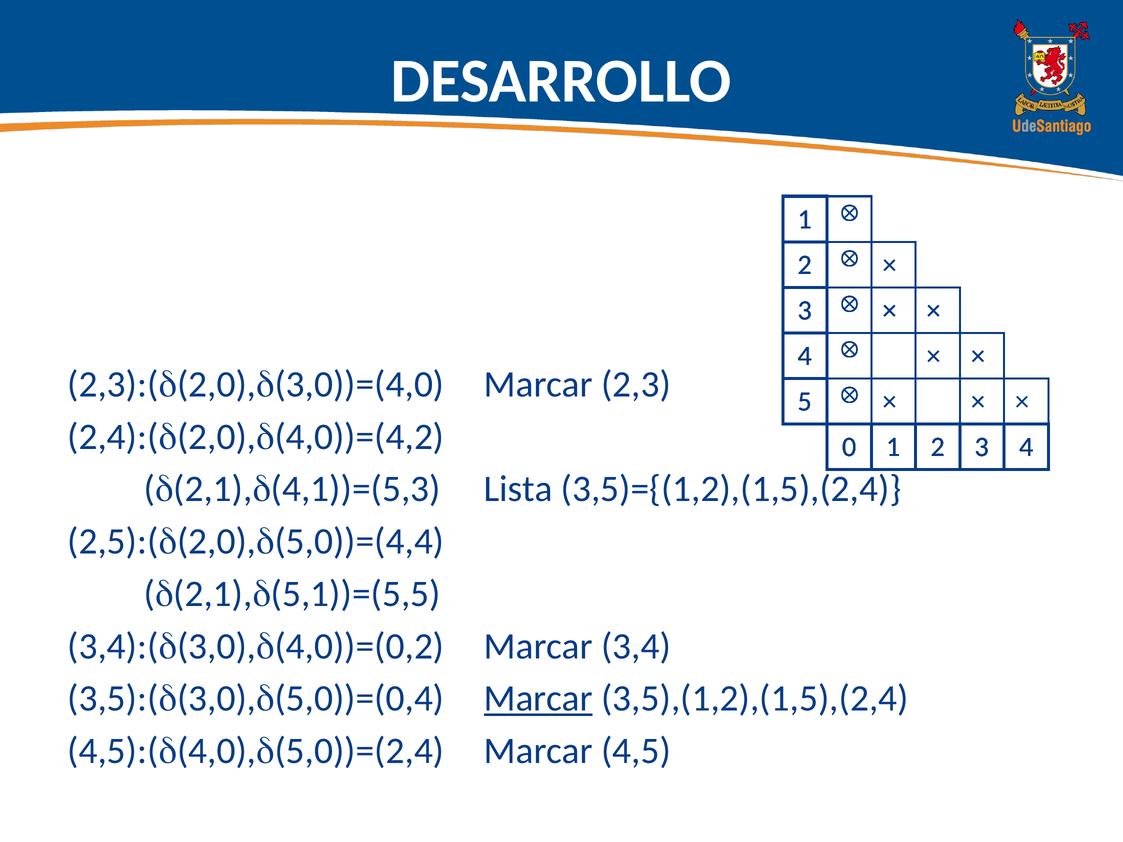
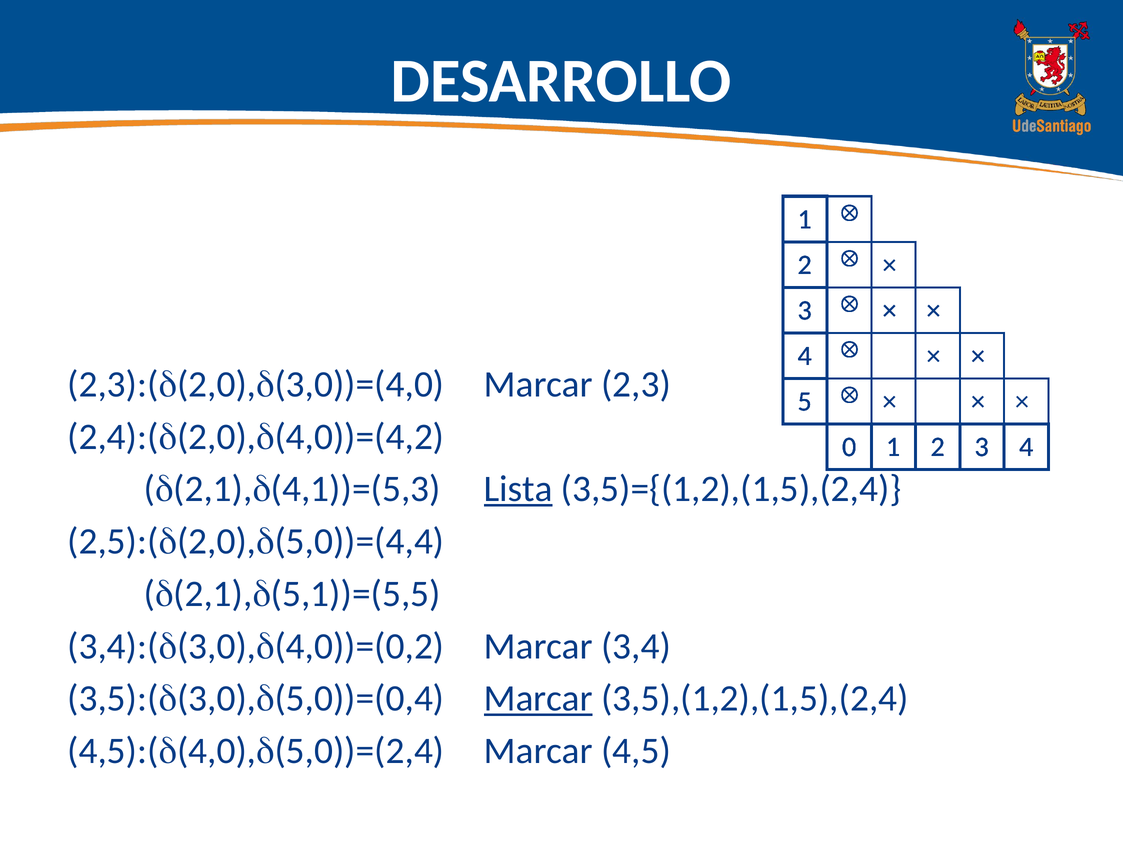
Lista underline: none -> present (518, 489)
